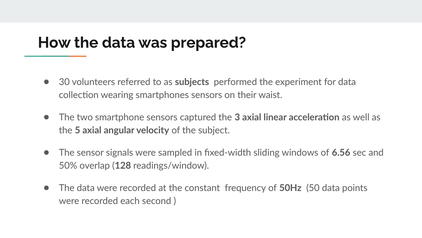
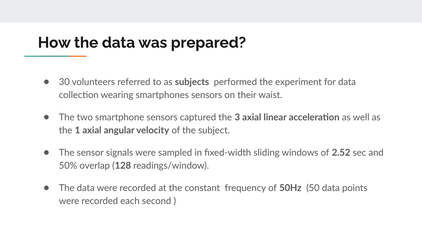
5: 5 -> 1 (78, 130)
6.56: 6.56 -> 2.52 (341, 152)
